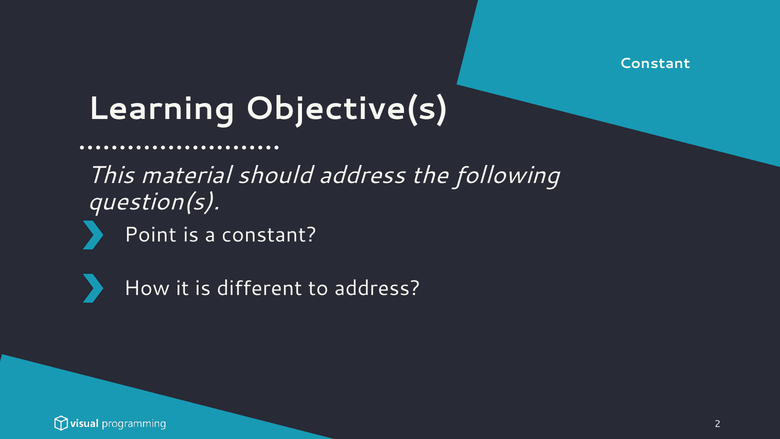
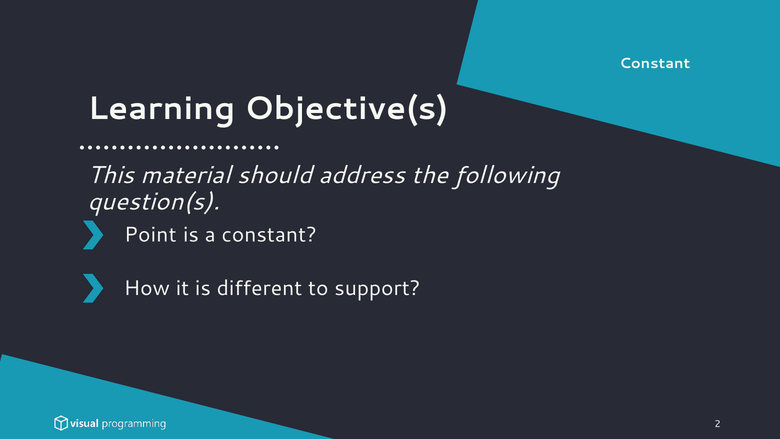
to address: address -> support (377, 288)
